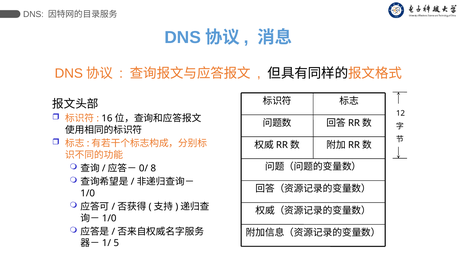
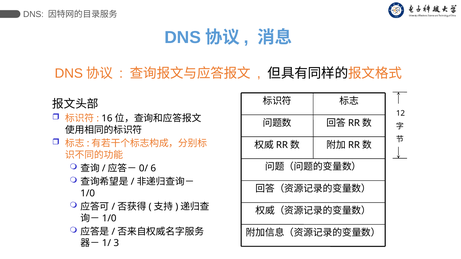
8: 8 -> 6 (153, 168)
5: 5 -> 3 (116, 243)
